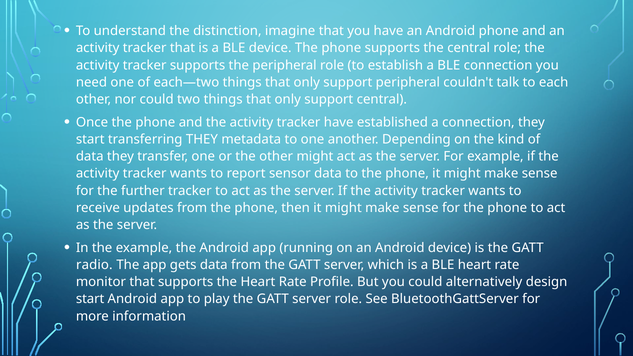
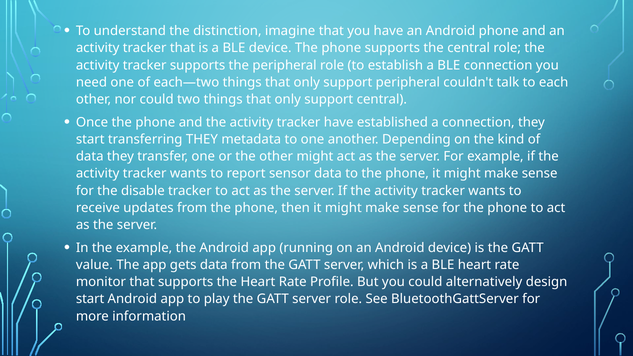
further: further -> disable (143, 191)
radio: radio -> value (94, 265)
